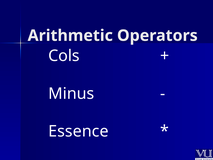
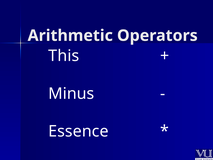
Cols: Cols -> This (64, 56)
